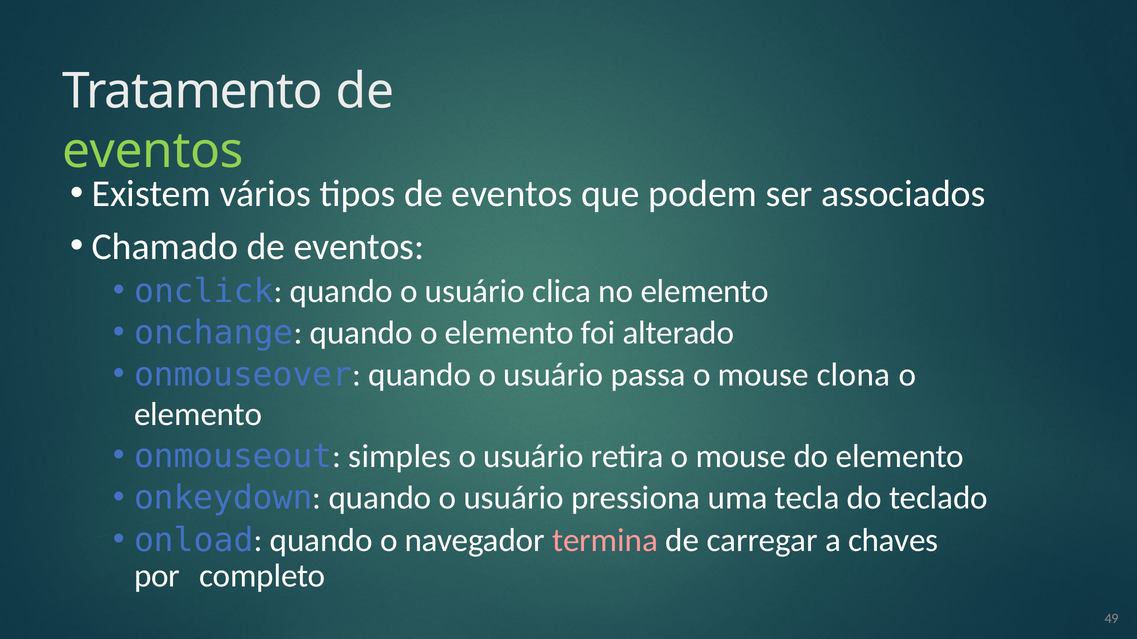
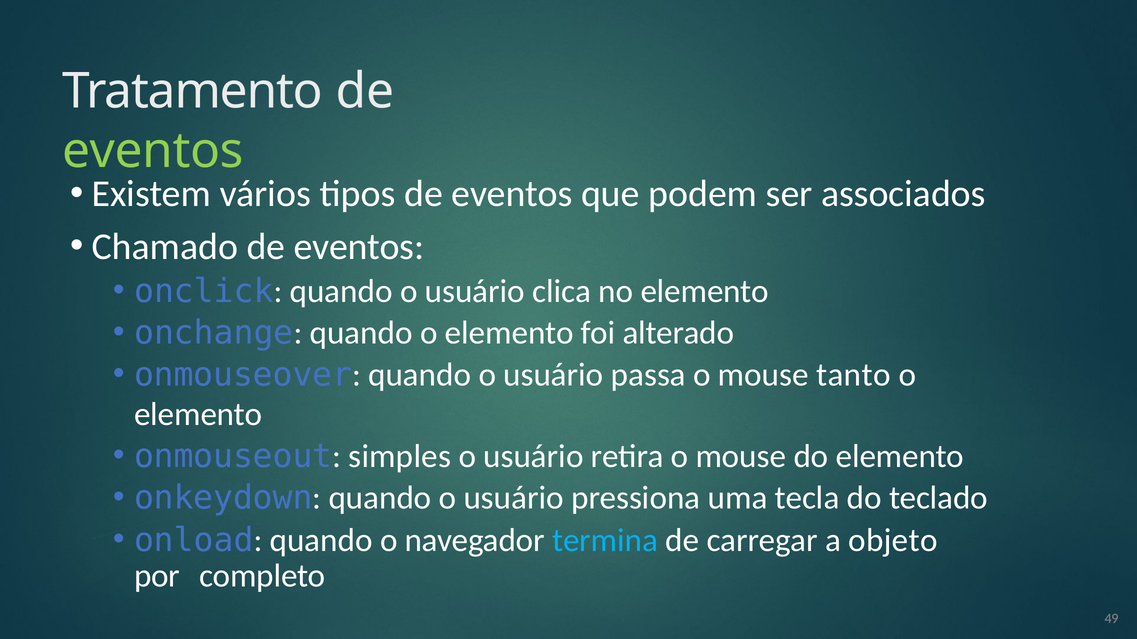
clona: clona -> tanto (853, 375)
termina colour: pink -> light blue (605, 541)
chaves: chaves -> objeto (893, 541)
